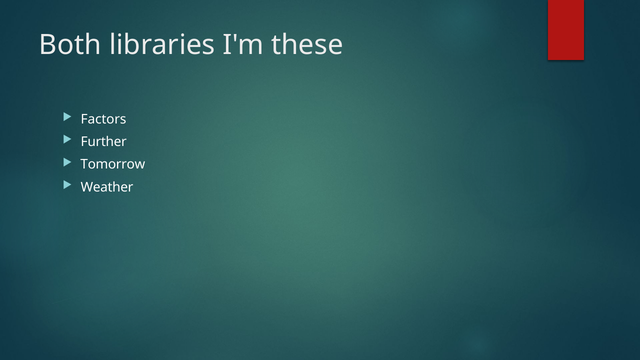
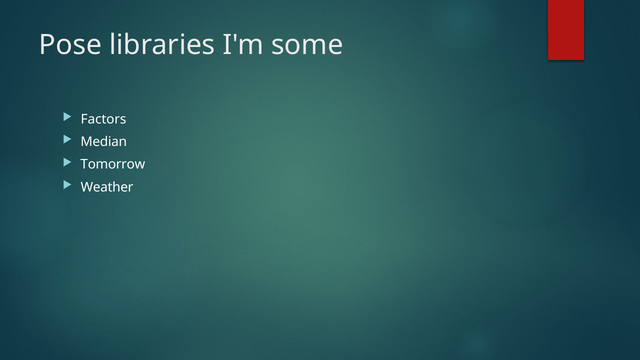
Both: Both -> Pose (70, 45)
these: these -> some (307, 45)
Further: Further -> Median (104, 142)
